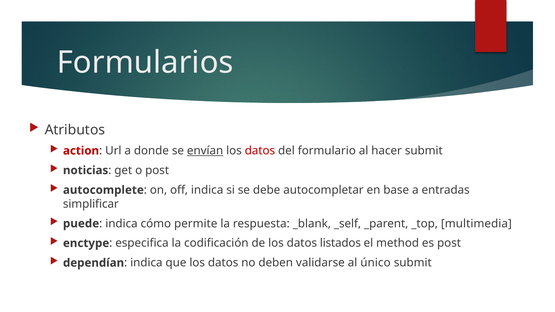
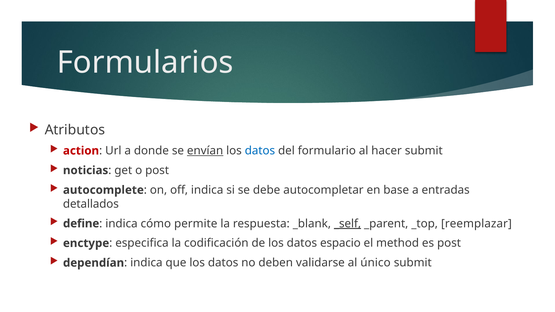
datos colour: red -> blue (260, 151)
simplificar: simplificar -> detallados (91, 204)
puede: puede -> define (81, 224)
_self underline: none -> present (348, 224)
multimedia: multimedia -> reemplazar (476, 224)
listados: listados -> espacio (340, 243)
